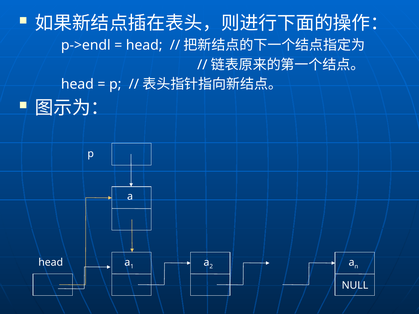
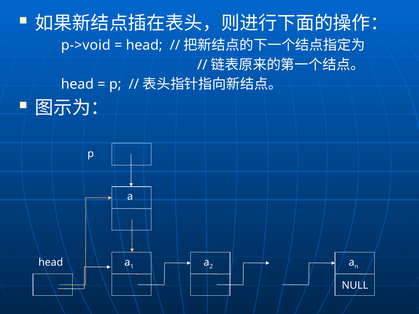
p->endl: p->endl -> p->void (86, 45)
